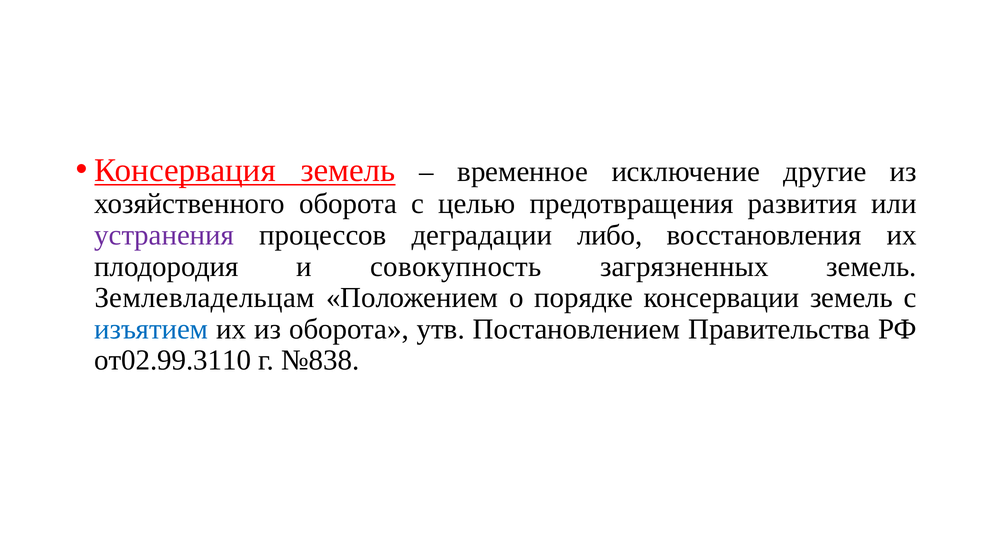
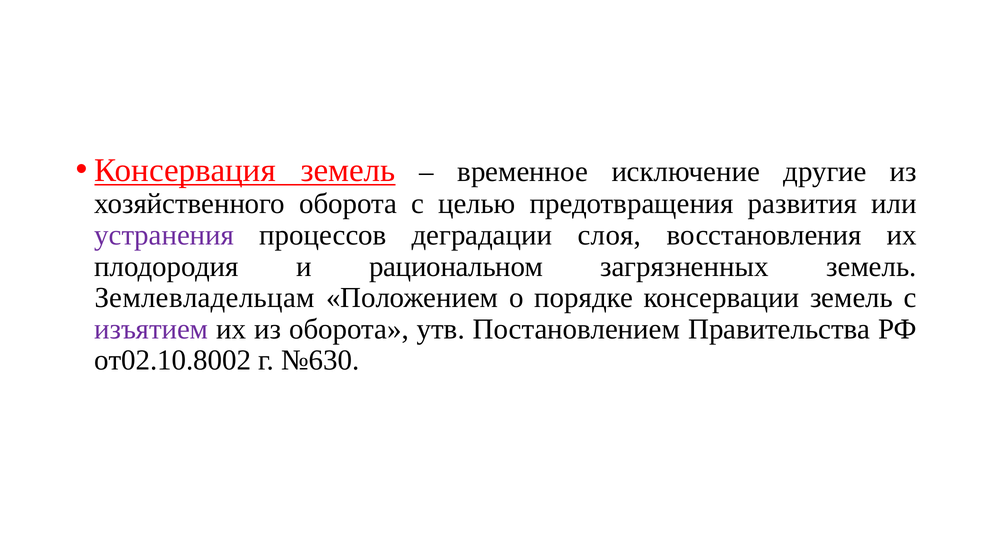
либо: либо -> слоя (609, 235)
совокупность: совокупность -> рациональном (456, 266)
изъятием colour: blue -> purple (151, 329)
от02.99.3110: от02.99.3110 -> от02.10.8002 (173, 360)
№838: №838 -> №630 (320, 360)
